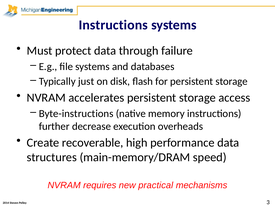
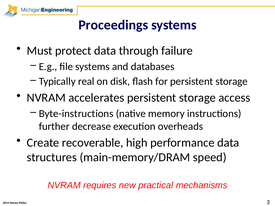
Instructions: Instructions -> Proceedings (113, 25)
just: just -> real (86, 82)
